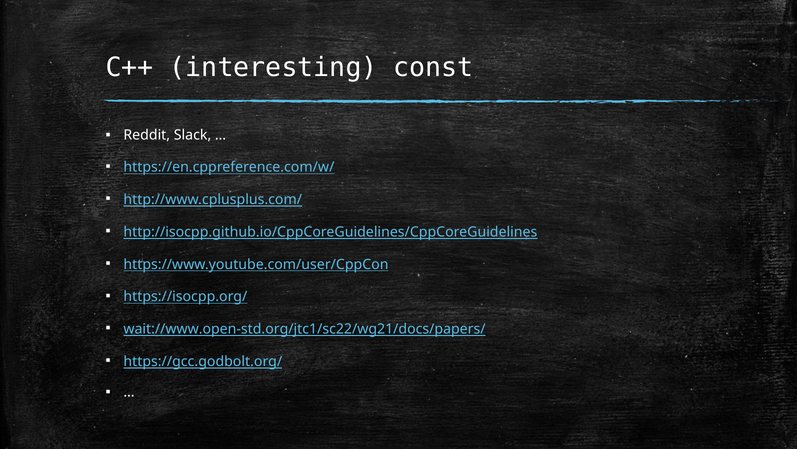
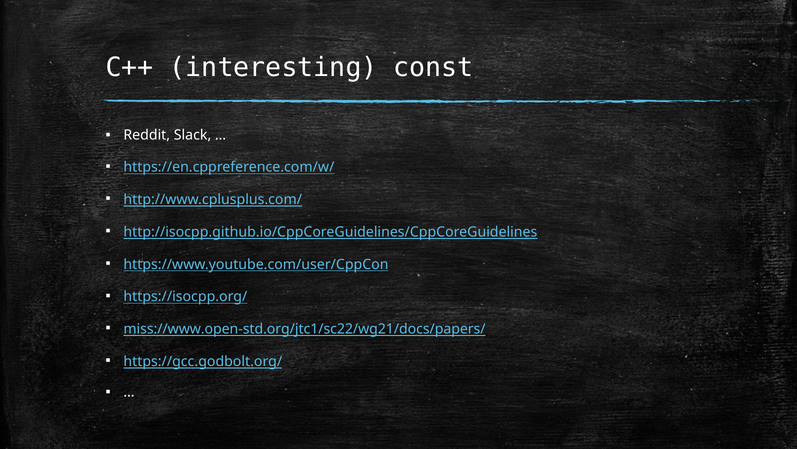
wait://www.open-std.org/jtc1/sc22/wg21/docs/papers/: wait://www.open-std.org/jtc1/sc22/wg21/docs/papers/ -> miss://www.open-std.org/jtc1/sc22/wg21/docs/papers/ (305, 329)
